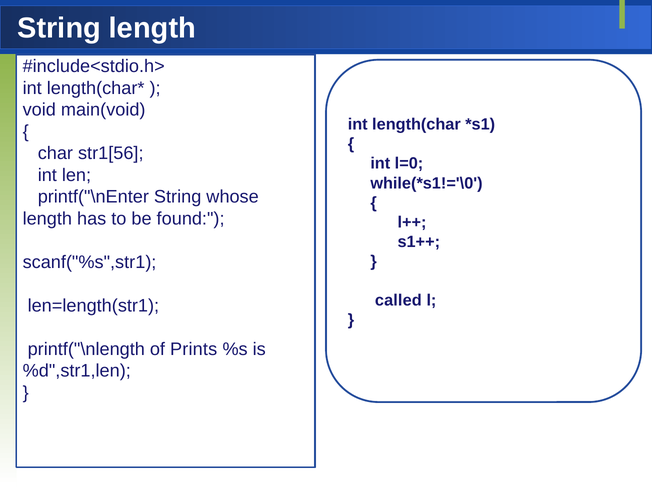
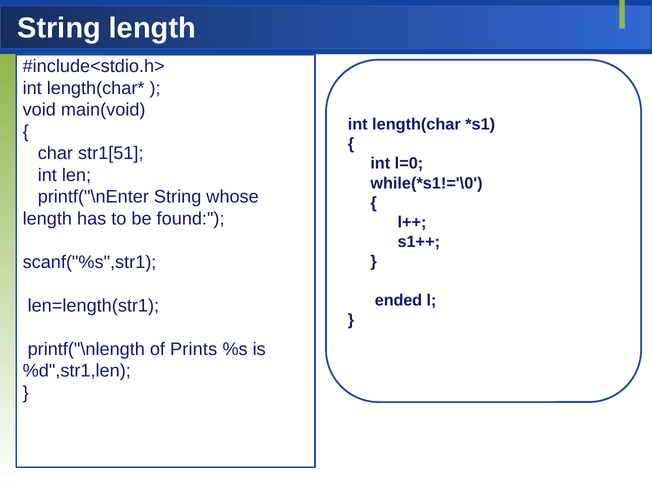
str1[56: str1[56 -> str1[51 (111, 153)
called: called -> ended (399, 300)
